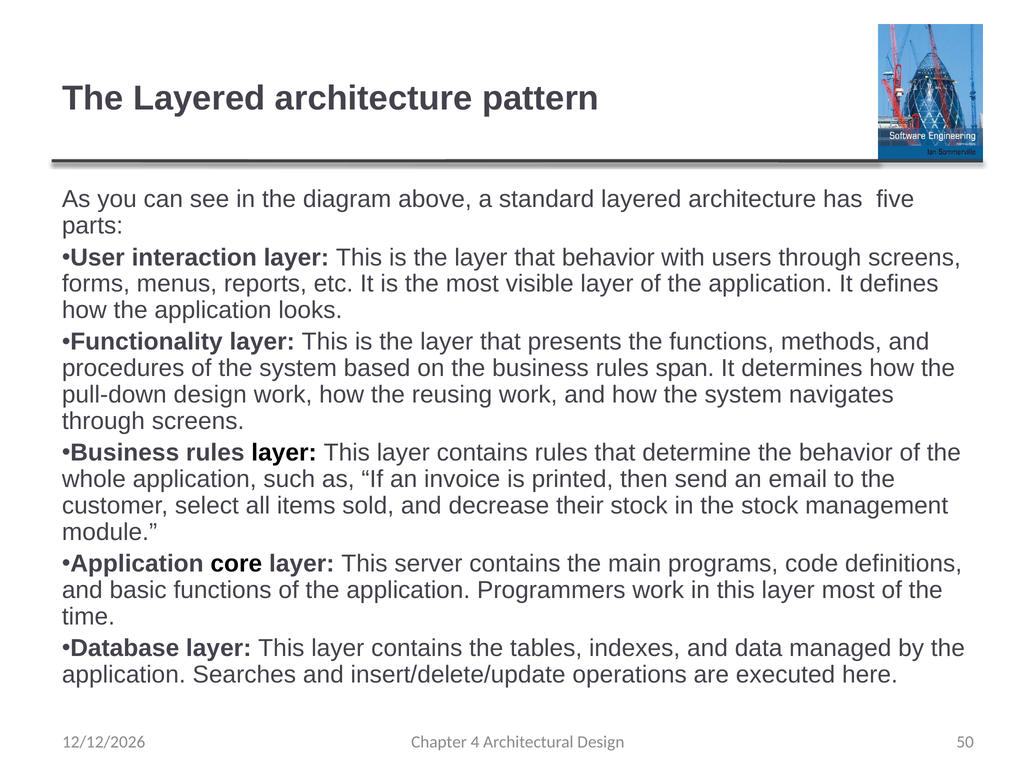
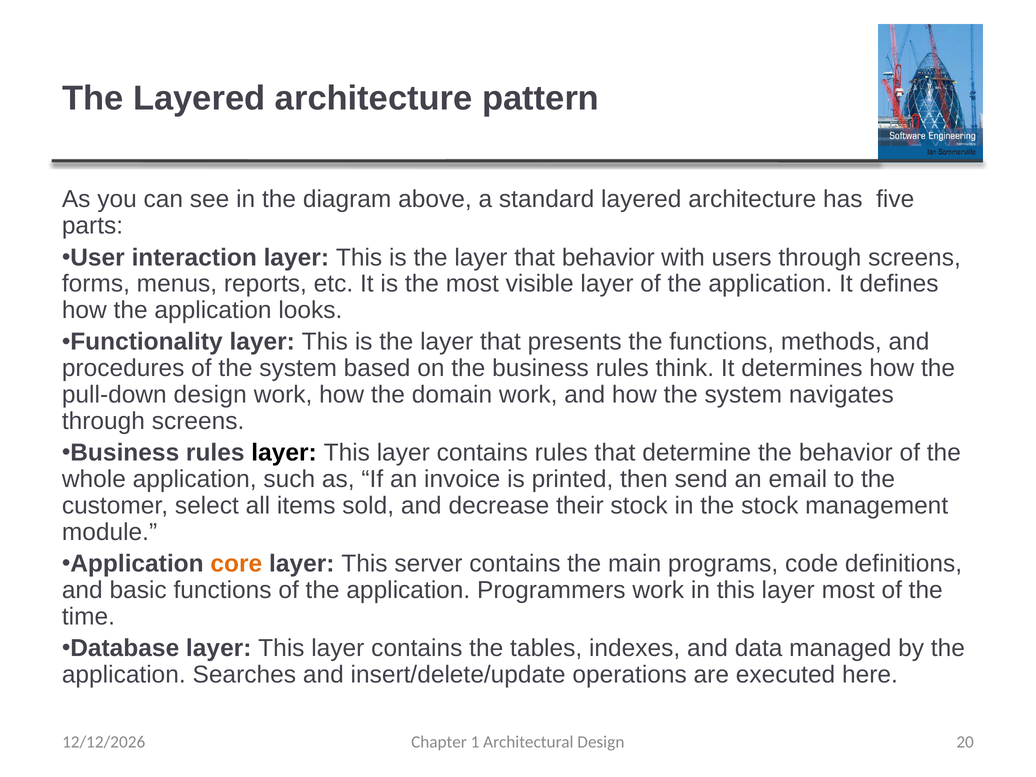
span: span -> think (685, 368)
reusing: reusing -> domain (452, 395)
core colour: black -> orange (236, 564)
4: 4 -> 1 (475, 742)
50: 50 -> 20 (965, 742)
